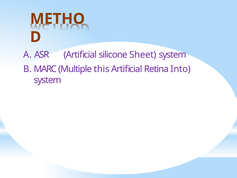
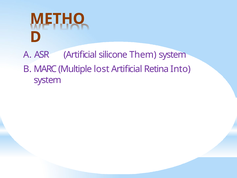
Sheet: Sheet -> Them (143, 55)
this: this -> lost (102, 69)
